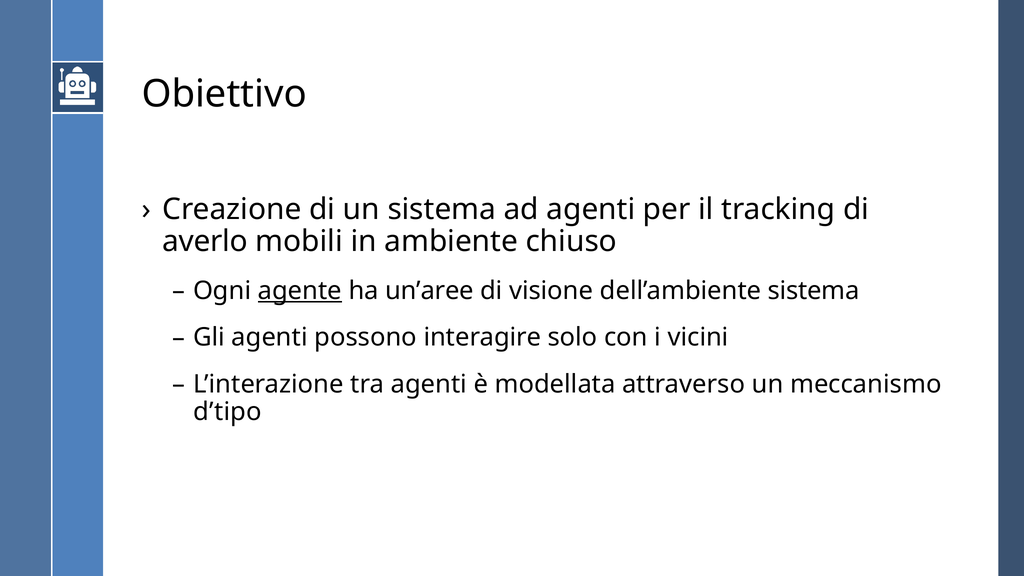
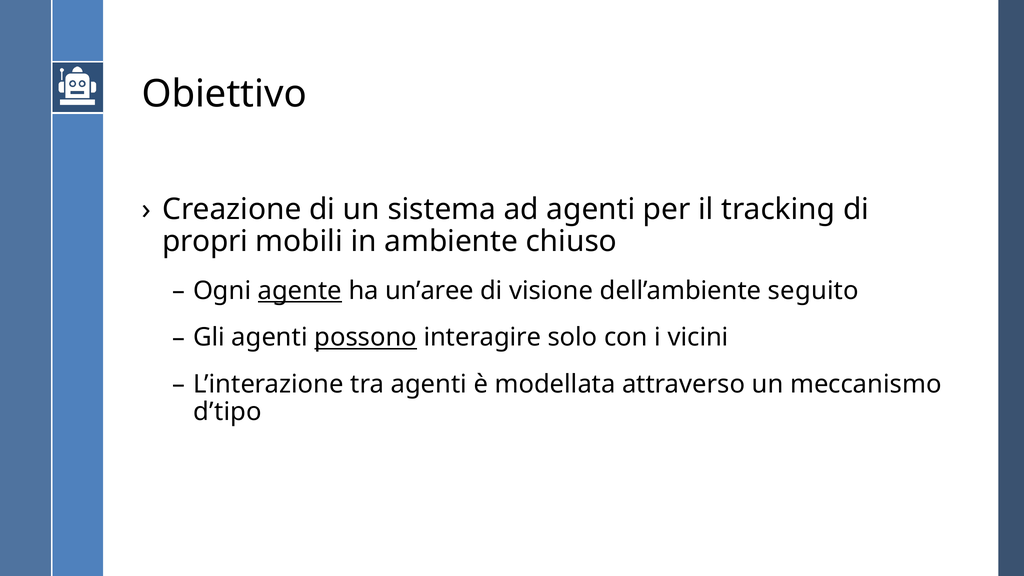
averlo: averlo -> propri (205, 242)
dell’ambiente sistema: sistema -> seguito (813, 291)
possono underline: none -> present (366, 338)
